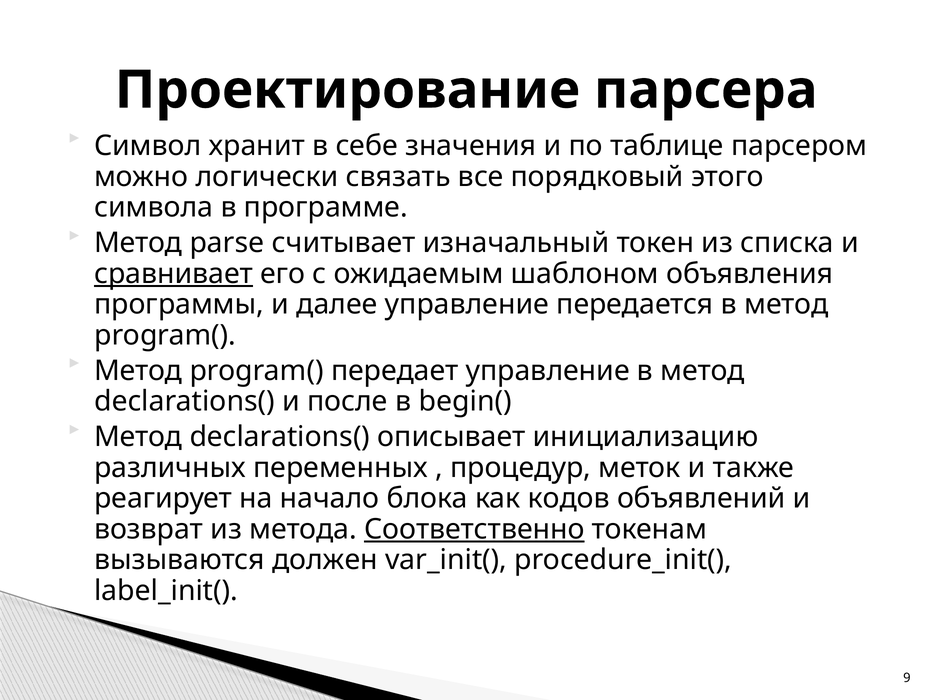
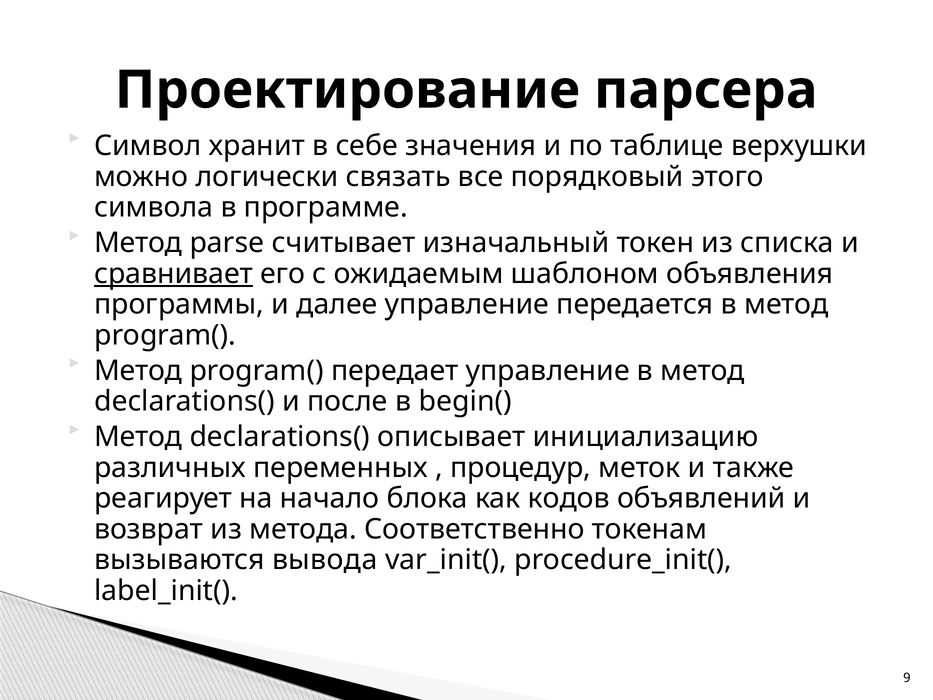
парсером: парсером -> верхушки (799, 146)
Соответственно underline: present -> none (474, 529)
должен: должен -> вывода (325, 560)
